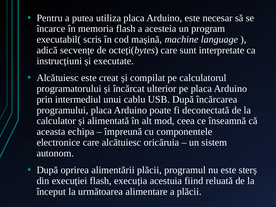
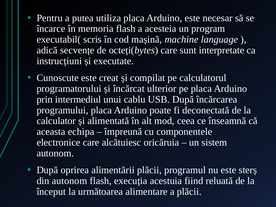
Alcătuiesc: Alcătuiesc -> Cunoscute (58, 78)
din execuției: execuției -> autonom (70, 181)
